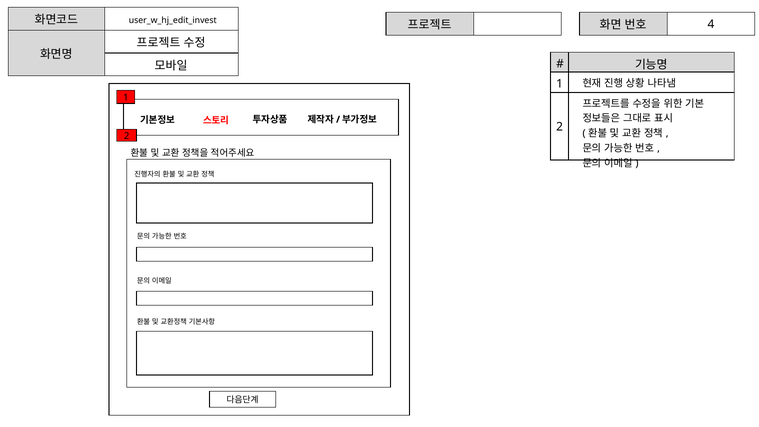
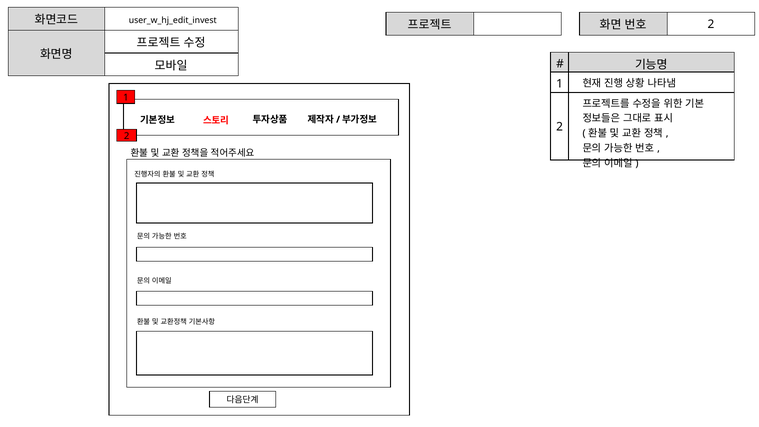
4: 4 -> 2 (711, 24)
